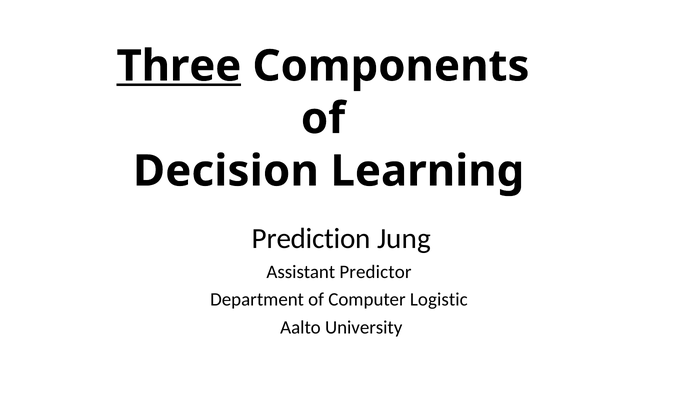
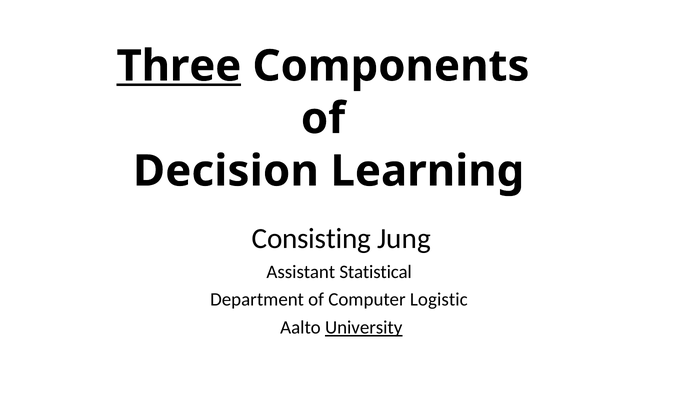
Prediction: Prediction -> Consisting (311, 238)
Predictor: Predictor -> Statistical (376, 272)
University underline: none -> present (364, 327)
